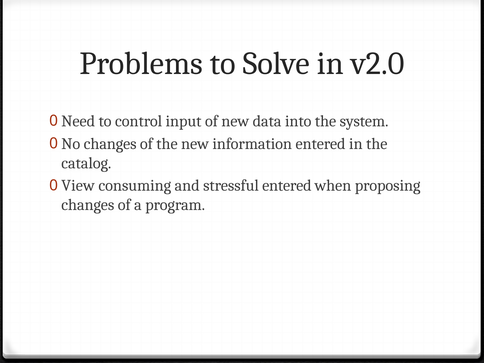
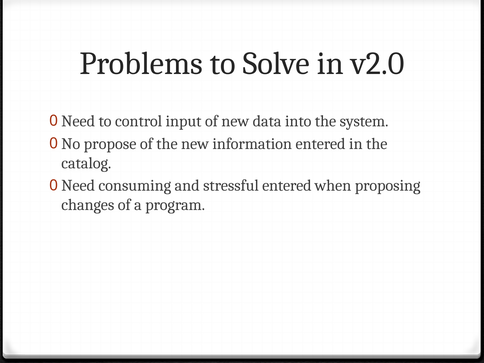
No changes: changes -> propose (110, 144)
View: View -> Need (78, 186)
